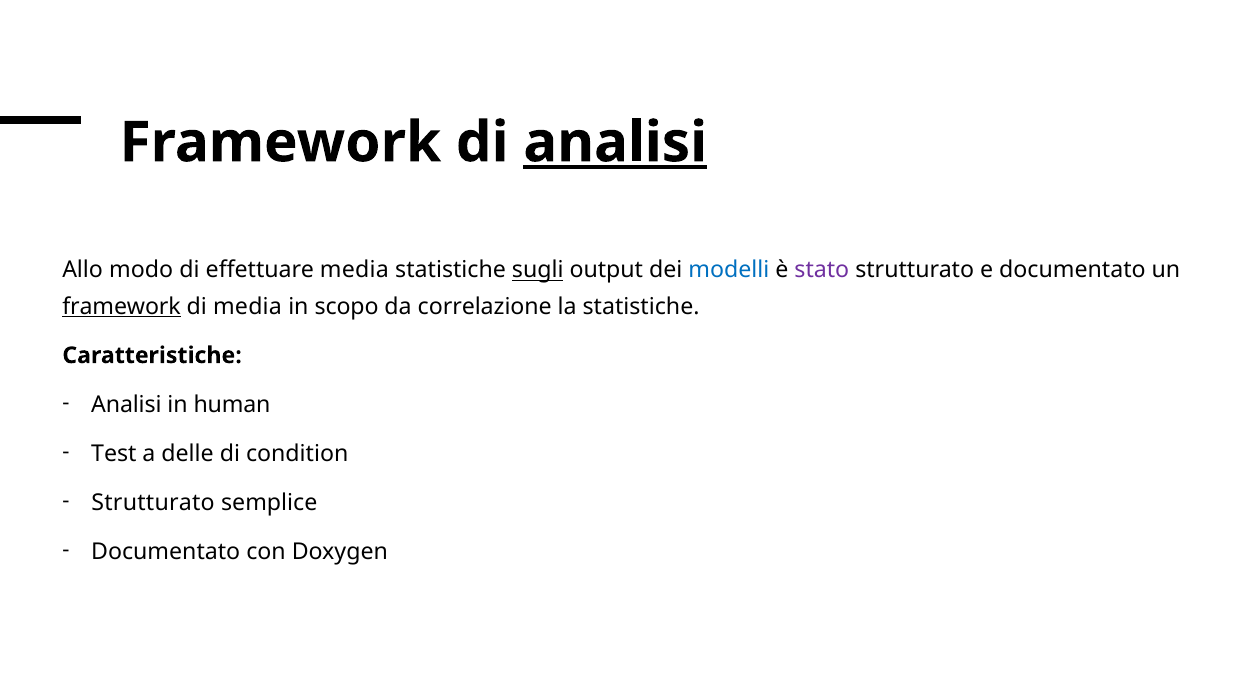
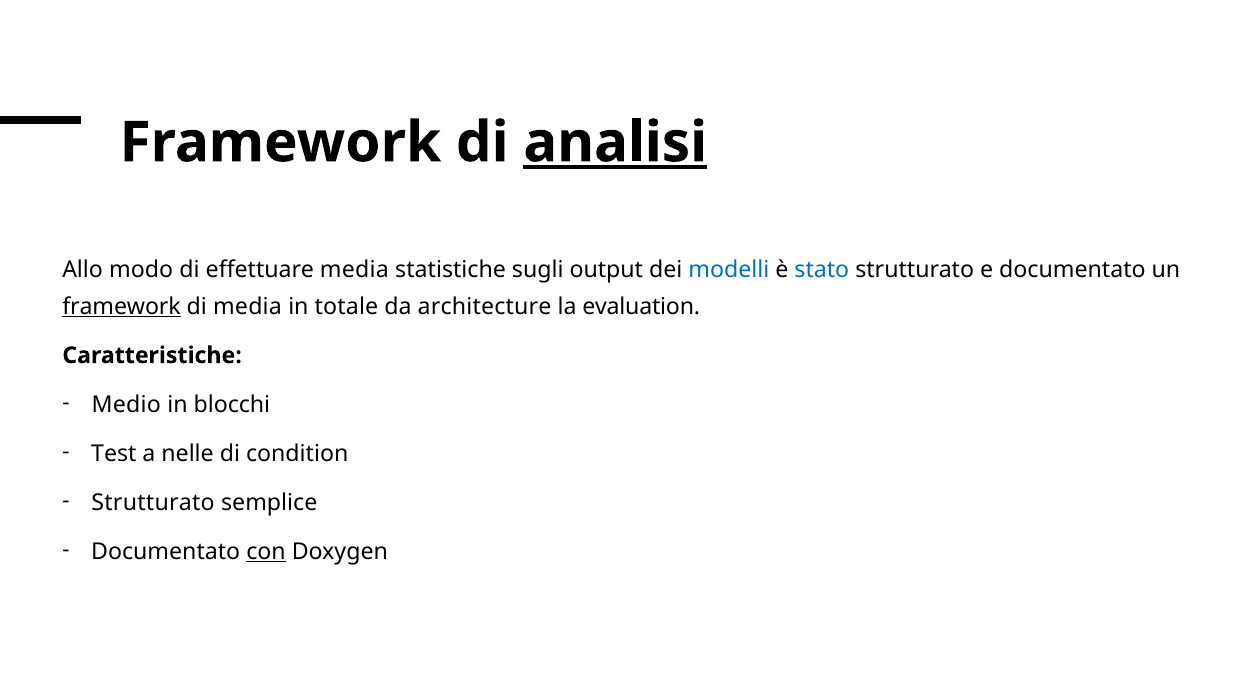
sugli underline: present -> none (538, 270)
stato colour: purple -> blue (822, 270)
scopo: scopo -> totale (346, 307)
correlazione: correlazione -> architecture (485, 307)
la statistiche: statistiche -> evaluation (641, 307)
Analisi: Analisi -> Medio (126, 405)
human: human -> blocchi (232, 405)
delle: delle -> nelle (188, 454)
con underline: none -> present (266, 552)
